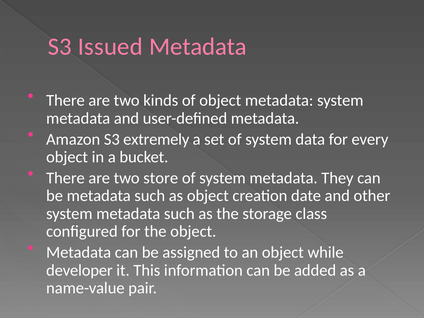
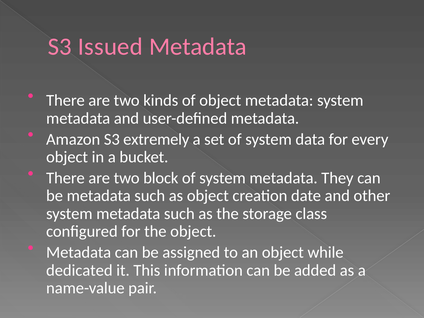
store: store -> block (161, 178)
developer: developer -> dedicated (79, 270)
